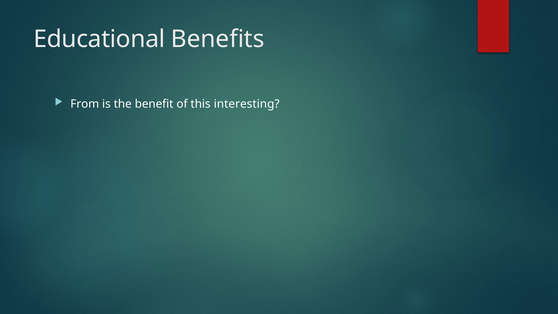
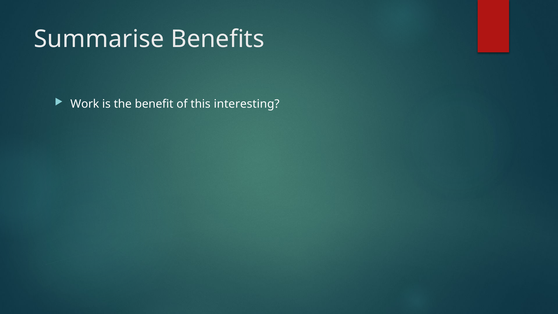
Educational: Educational -> Summarise (99, 39)
From: From -> Work (85, 104)
